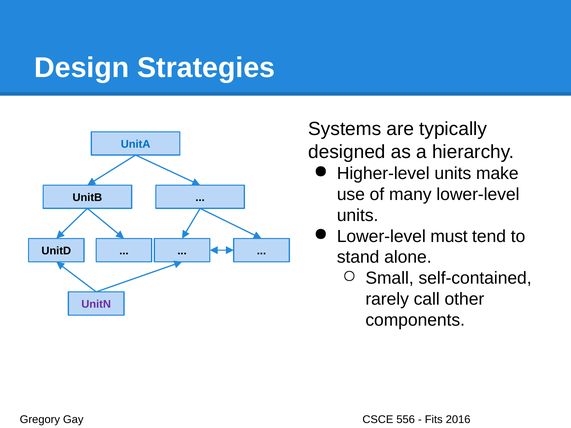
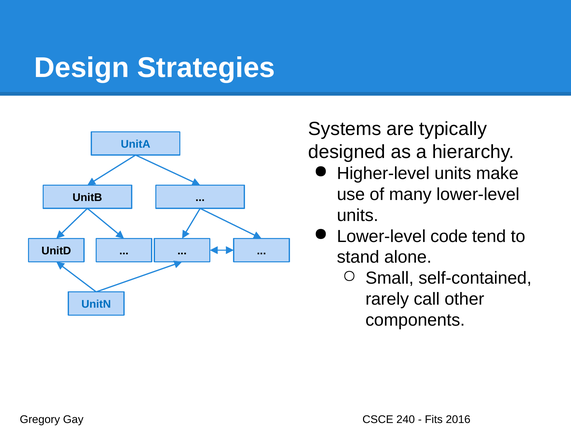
must: must -> code (449, 236)
UnitN colour: purple -> blue (96, 304)
556: 556 -> 240 (406, 420)
